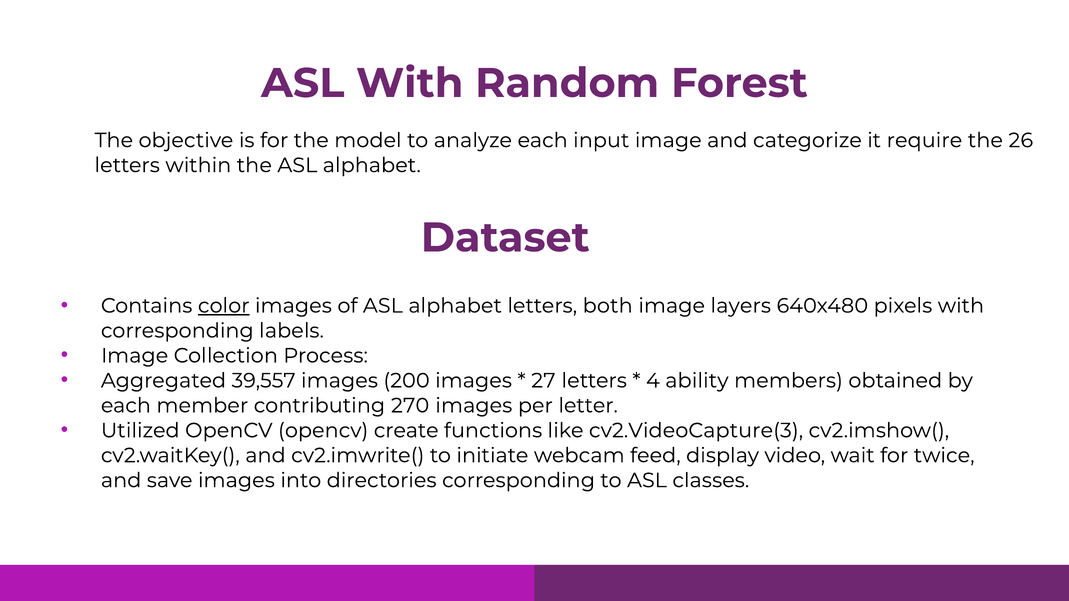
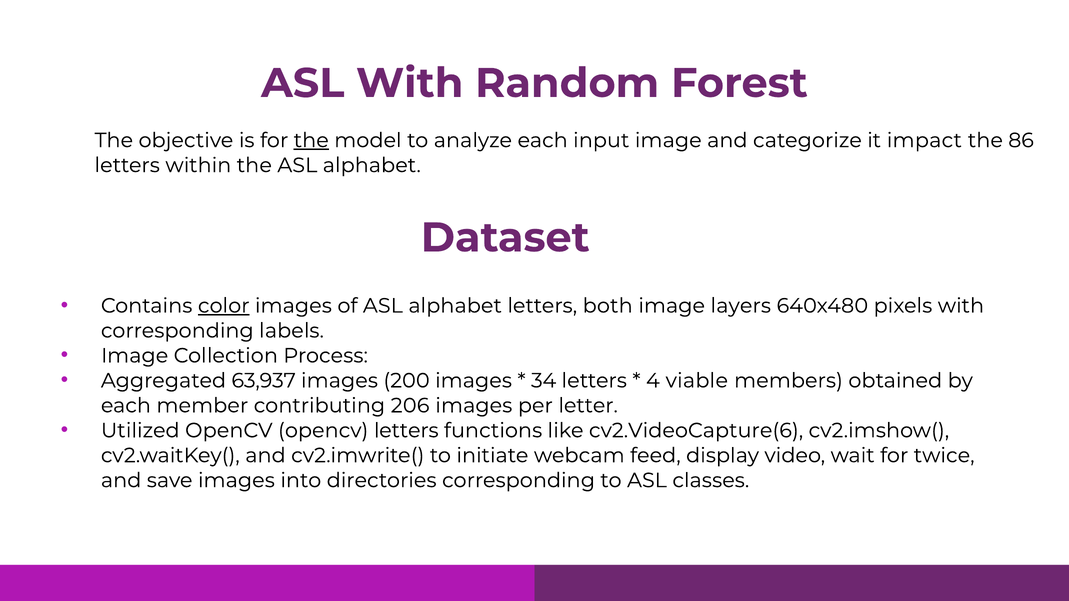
the underline: none -> present (311, 140)
require: require -> impact (924, 140)
26: 26 -> 86 (1021, 140)
39,557: 39,557 -> 63,937 (264, 381)
27: 27 -> 34 (544, 381)
ability: ability -> viable (697, 381)
270: 270 -> 206 (410, 406)
opencv create: create -> letters (406, 431)
cv2.VideoCapture(3: cv2.VideoCapture(3 -> cv2.VideoCapture(6 (696, 431)
